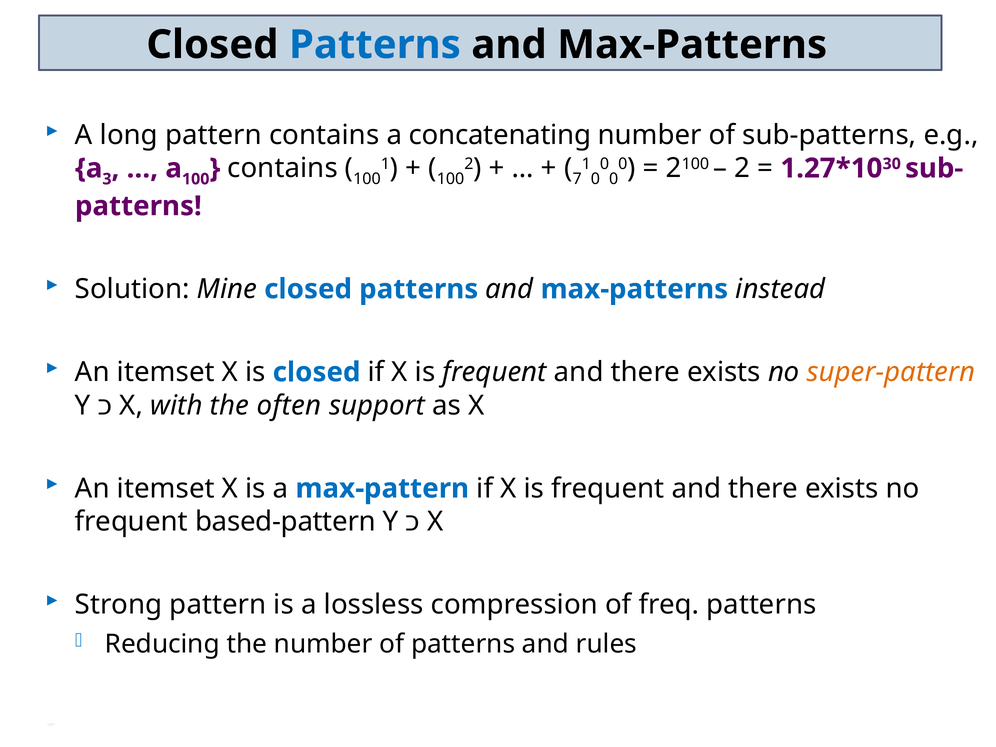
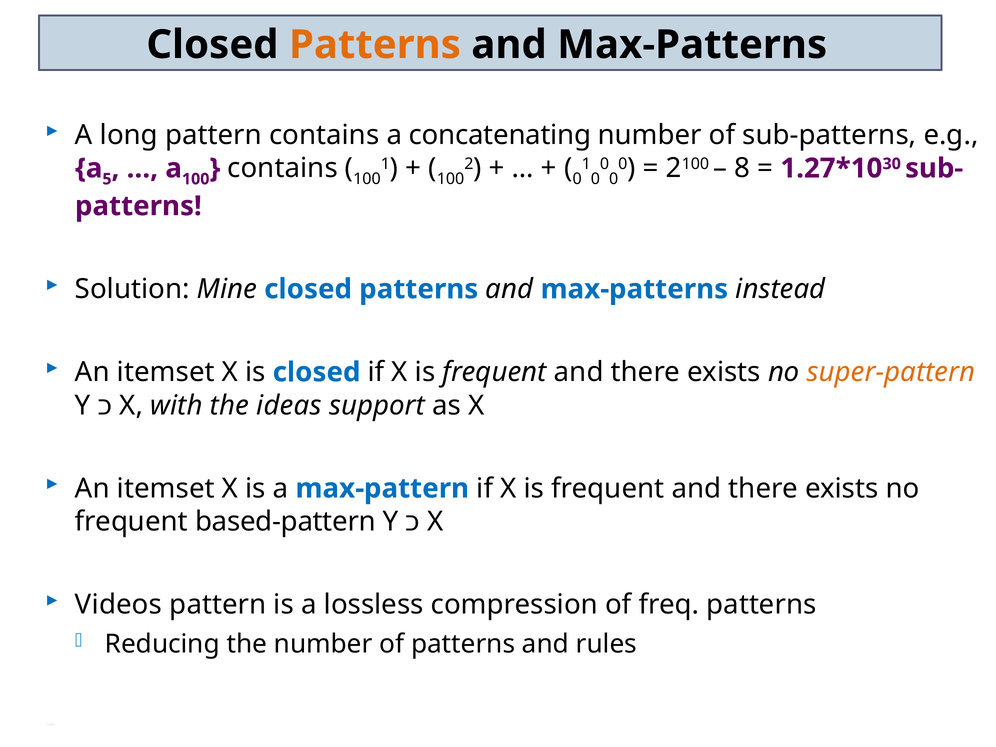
Patterns colour: blue -> orange (375, 45)
3: 3 -> 5 (107, 179)
7: 7 -> 0 (577, 179)
2: 2 -> 8 (742, 168)
often: often -> ideas (289, 405)
Strong: Strong -> Videos (119, 605)
